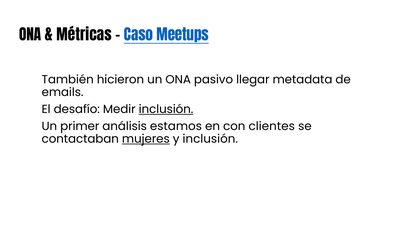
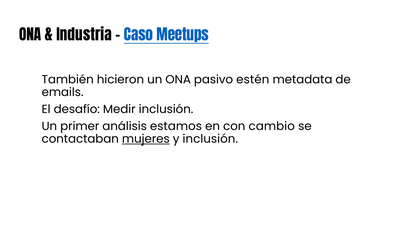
Métricas: Métricas -> Industria (84, 36)
llegar: llegar -> estén (253, 80)
inclusión underline: present -> none (166, 109)
clientes: clientes -> cambio (272, 126)
